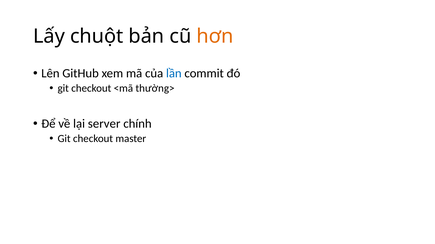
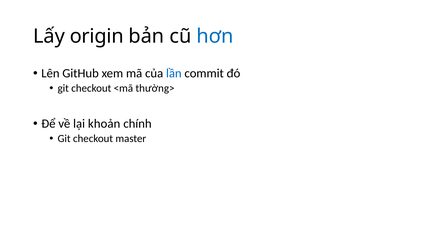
chuột: chuột -> origin (97, 37)
hơn colour: orange -> blue (215, 37)
server: server -> khoản (104, 124)
